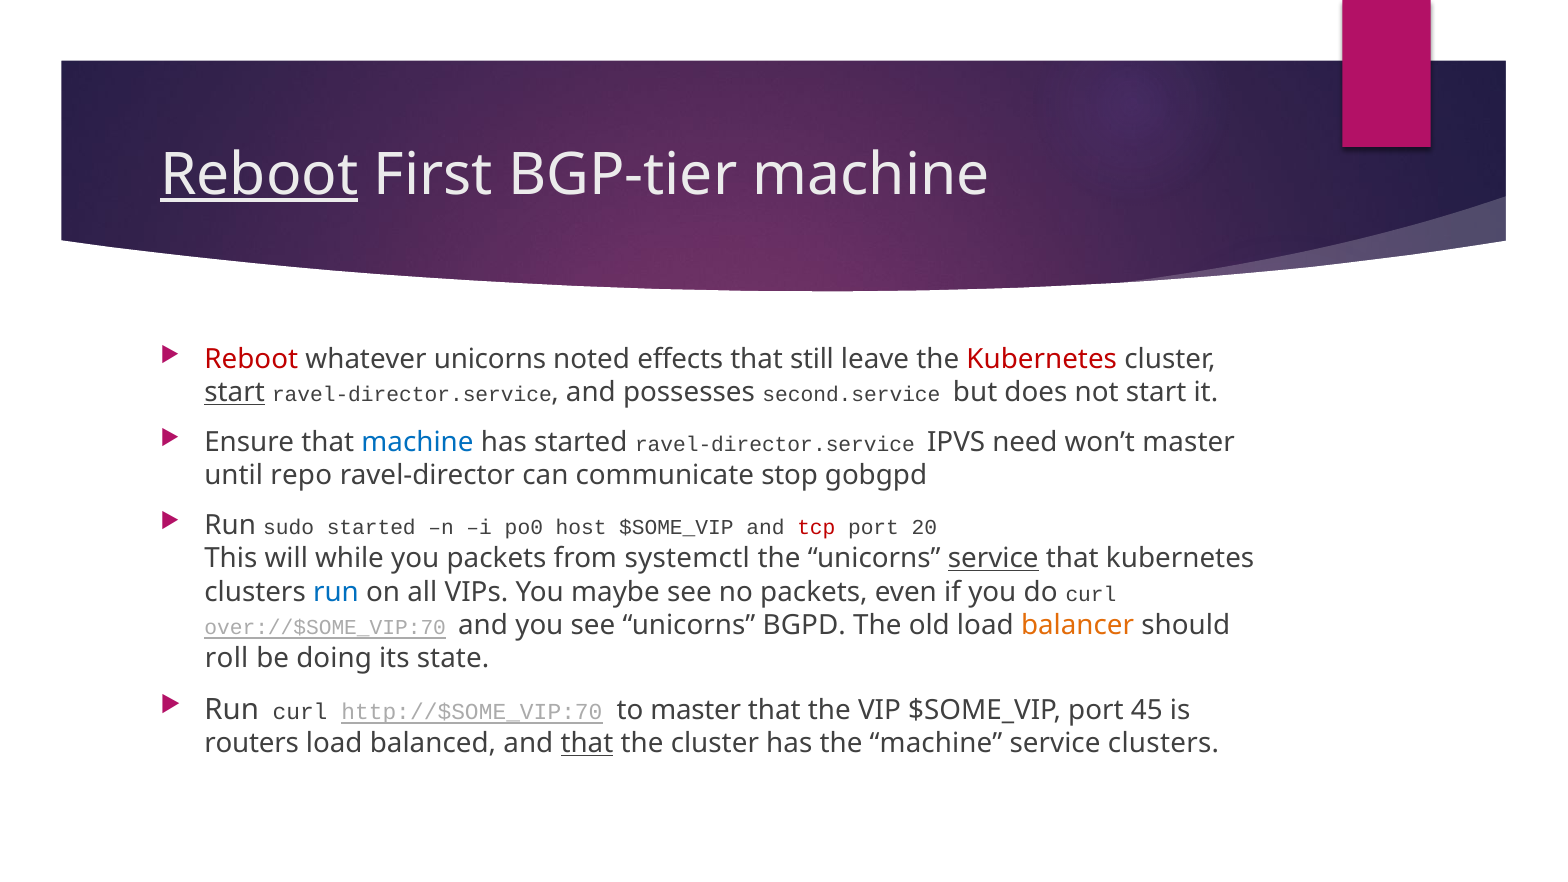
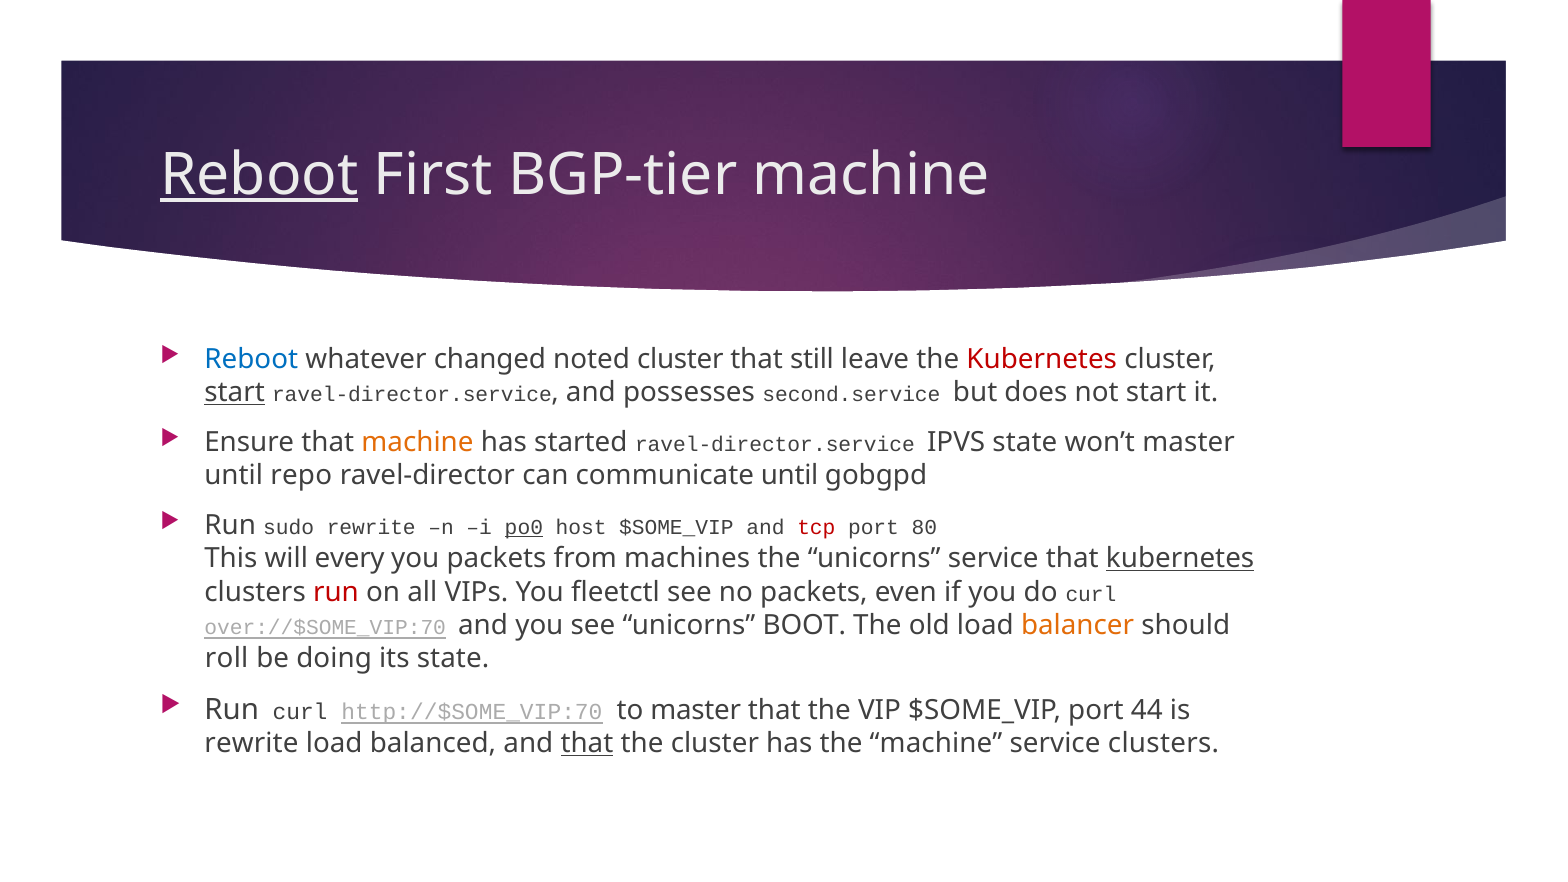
Reboot colour: red -> blue (251, 359)
whatever unicorns: unicorns -> changed (490, 359)
noted effects: effects -> cluster (680, 359)
machine colour: blue -> orange (417, 442)
IPVS need: need -> state (1025, 442)
communicate stop: stop -> until (790, 476)
sudo started: started -> rewrite (371, 528)
po0 underline: none -> present (524, 528)
20: 20 -> 80 (924, 528)
while: while -> every (350, 559)
systemctl: systemctl -> machines (687, 559)
service underline: present -> none (993, 559)
kubernetes underline: none -> present (1180, 559)
run colour: blue -> red (336, 592)
maybe: maybe -> fleetctl (615, 592)
BGPD: BGPD -> BOOT (804, 625)
45: 45 -> 44 (1147, 710)
routers: routers -> rewrite (251, 744)
